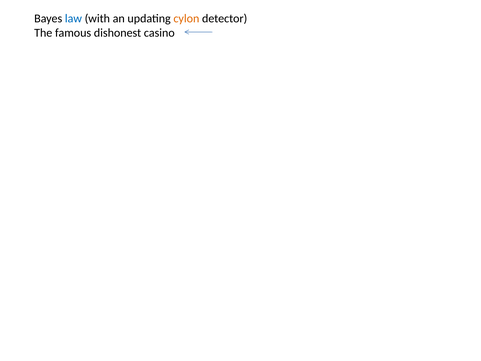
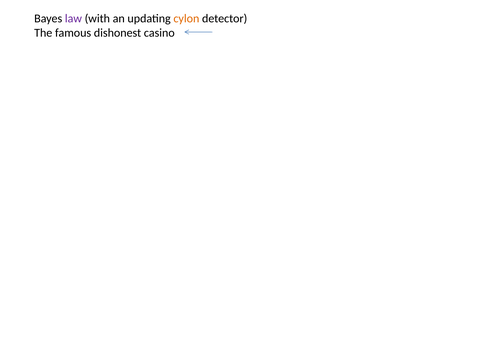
law colour: blue -> purple (73, 18)
